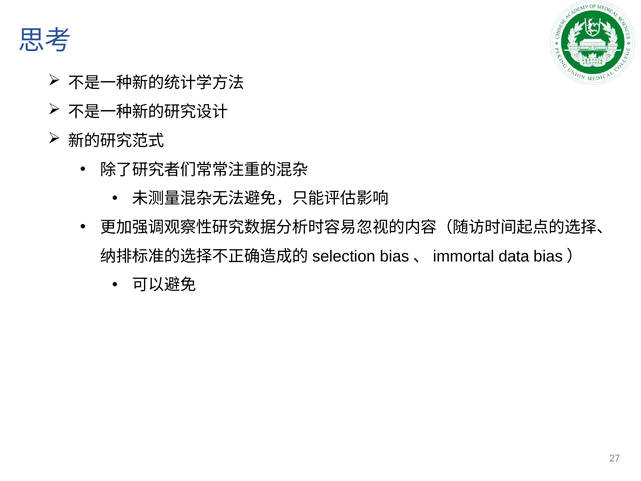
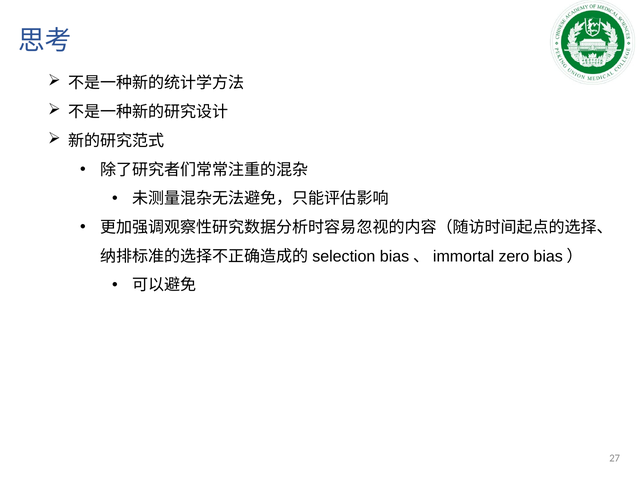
data: data -> zero (514, 256)
